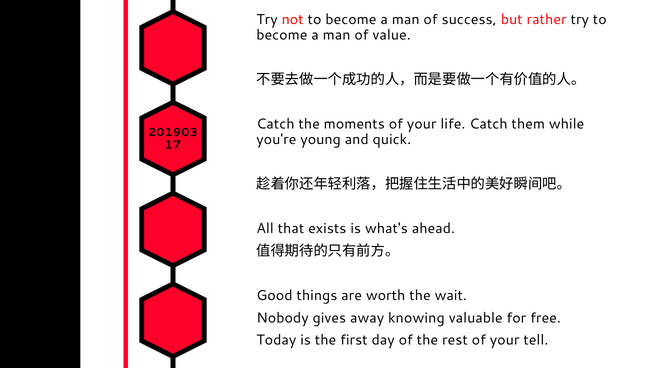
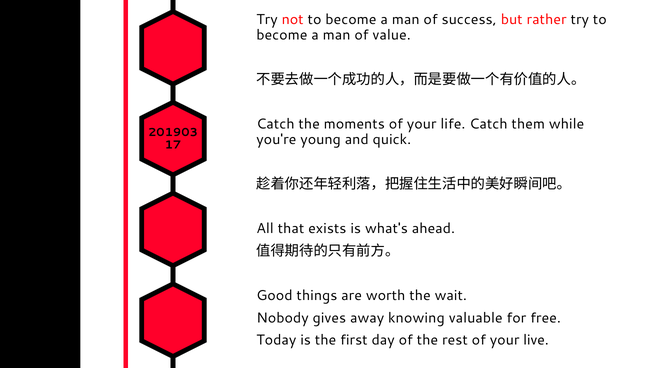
tell: tell -> live (536, 340)
